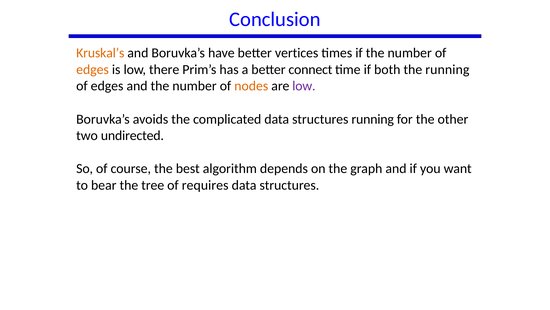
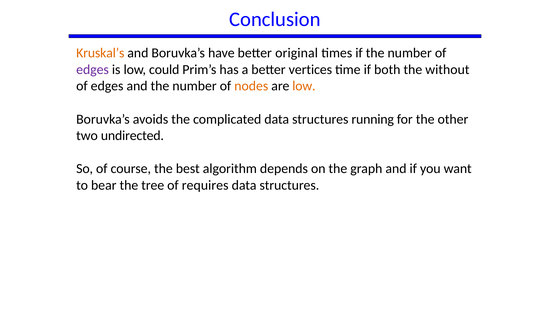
vertices: vertices -> original (297, 53)
edges colour: orange -> purple (93, 69)
there: there -> could (164, 69)
connect: connect -> vertices (310, 69)
the running: running -> without (447, 69)
low colour: purple -> orange (304, 86)
